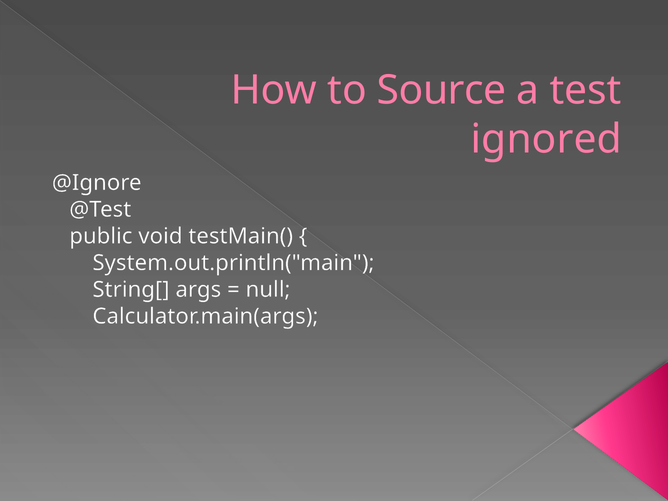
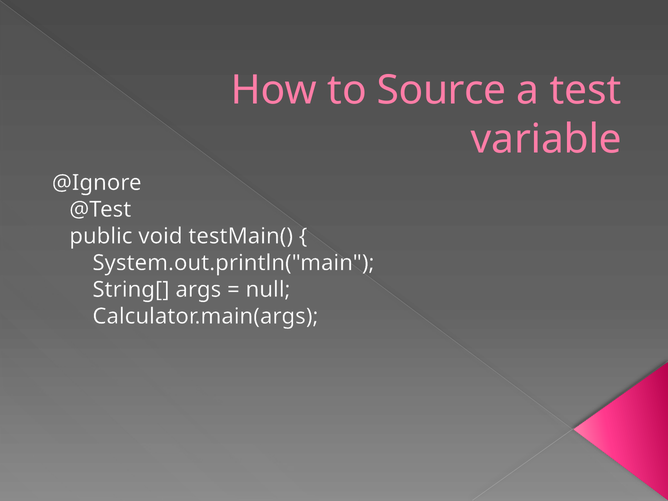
ignored: ignored -> variable (546, 139)
